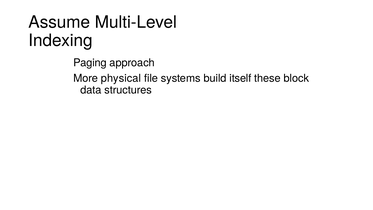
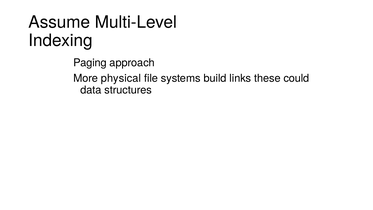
itself: itself -> links (240, 78)
block: block -> could (296, 78)
